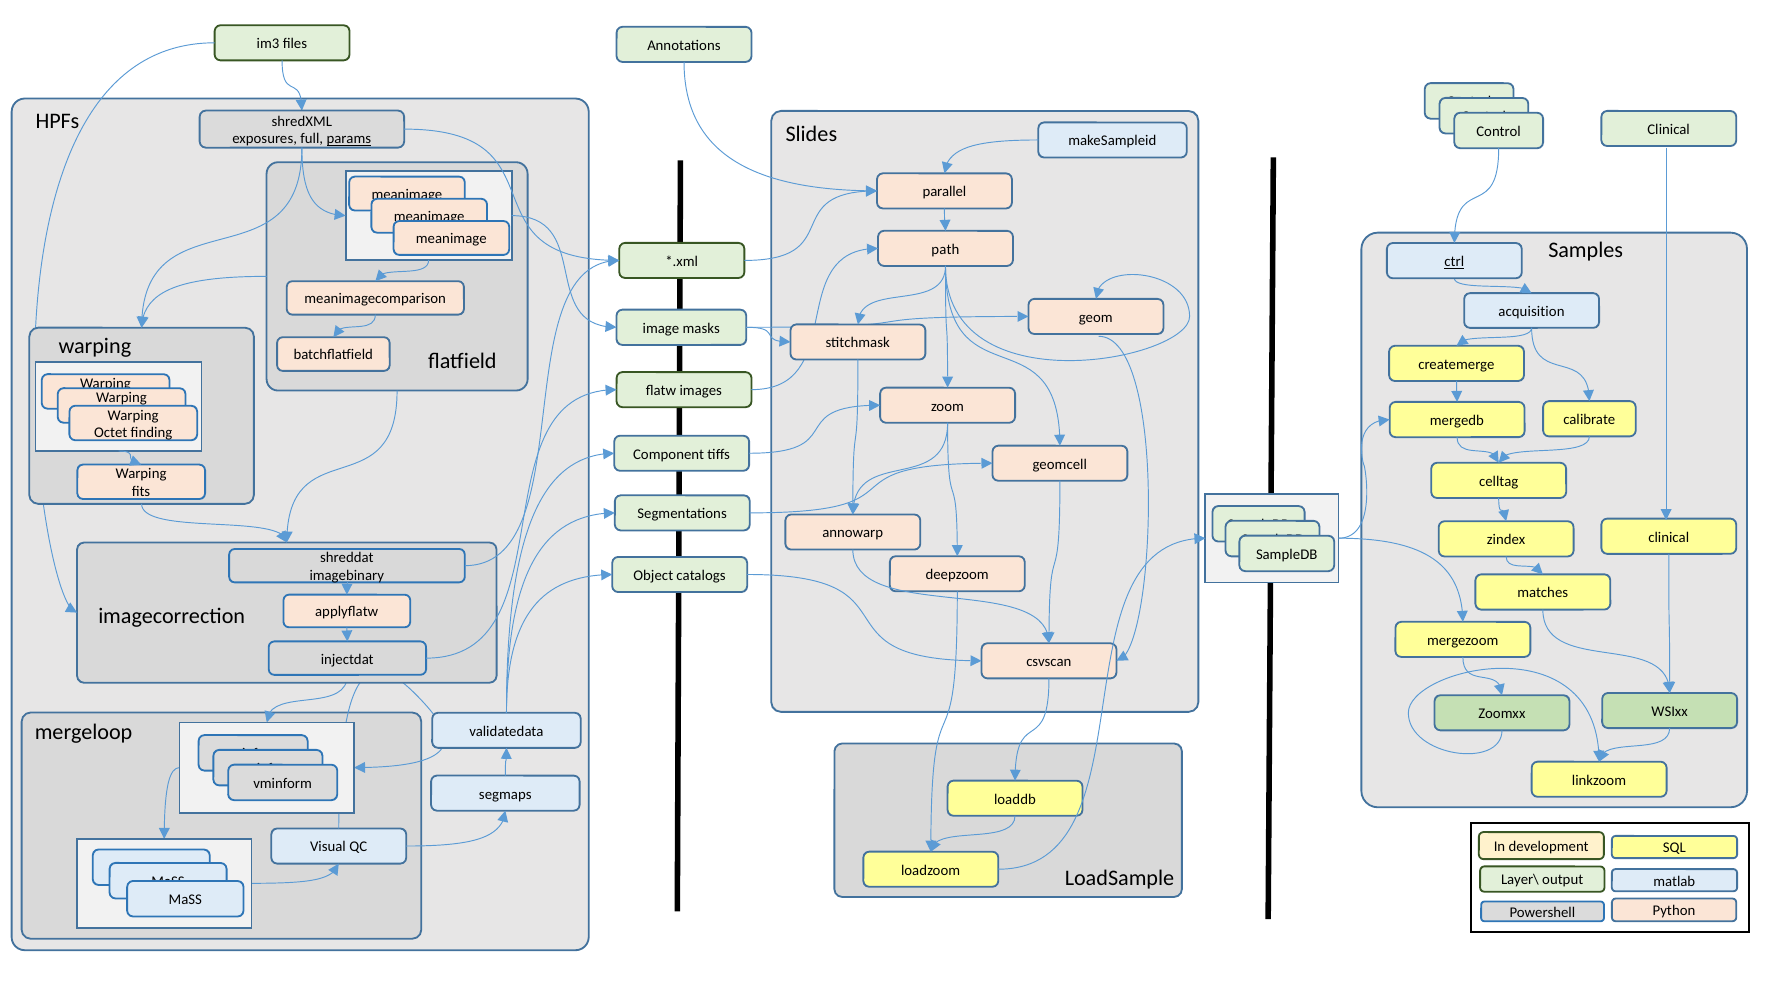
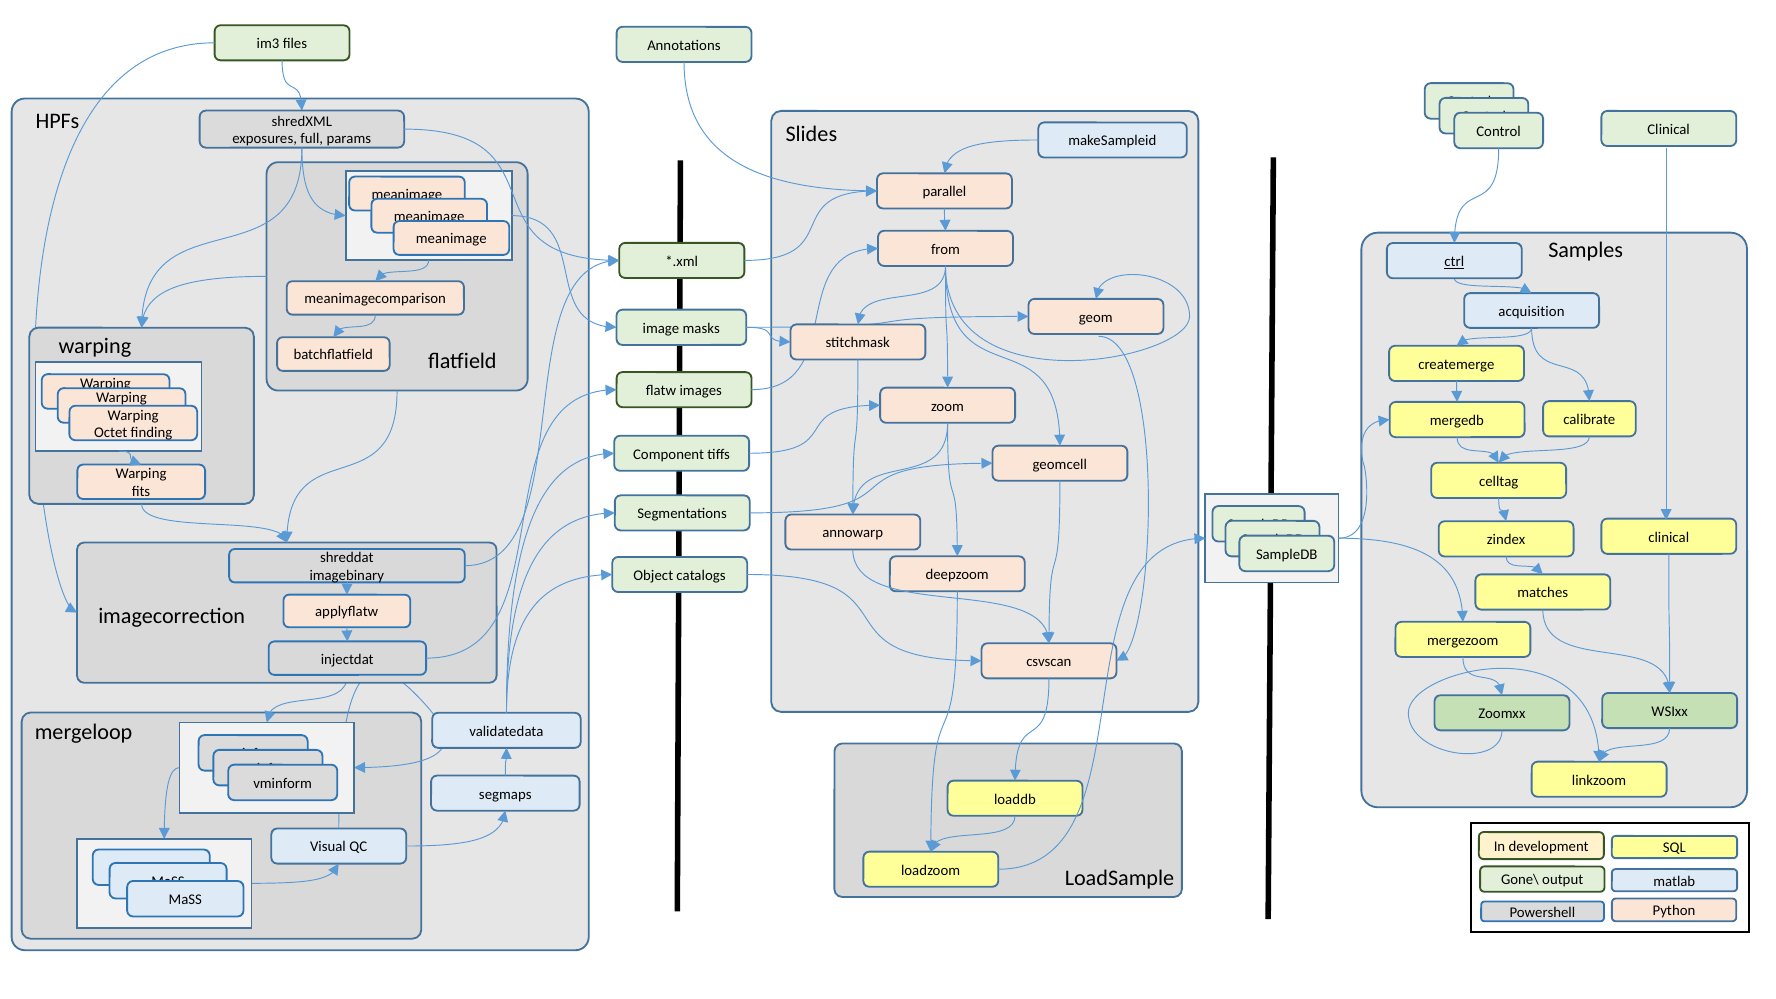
params underline: present -> none (349, 139)
path: path -> from (946, 249)
Layer\: Layer\ -> Gone\ (1520, 880)
